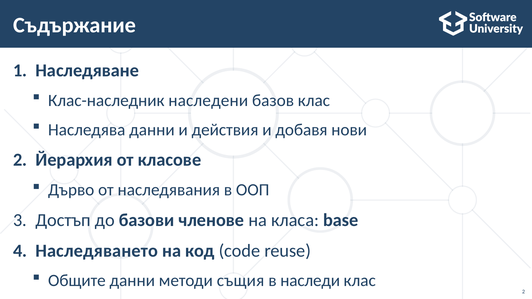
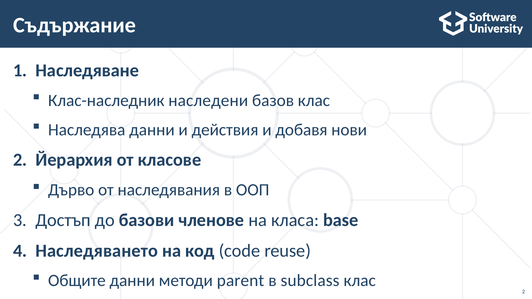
същия: същия -> parent (241, 281)
наследи: наследи -> subclass (310, 281)
